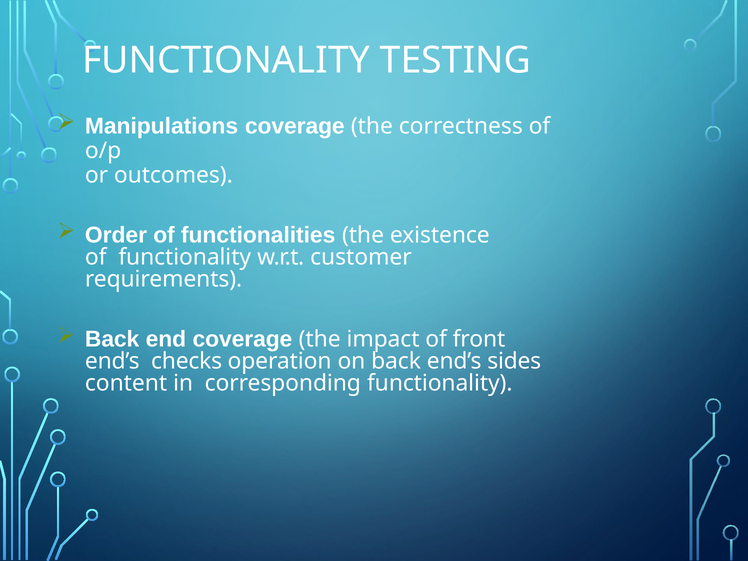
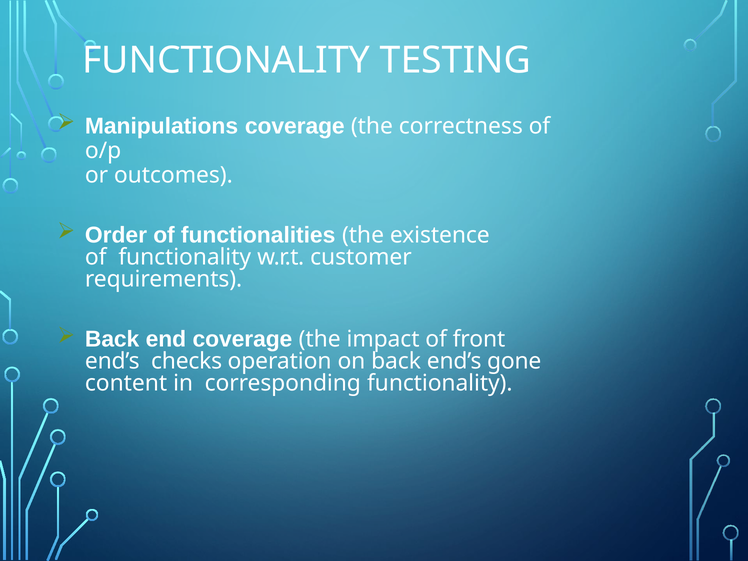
sides: sides -> gone (514, 361)
